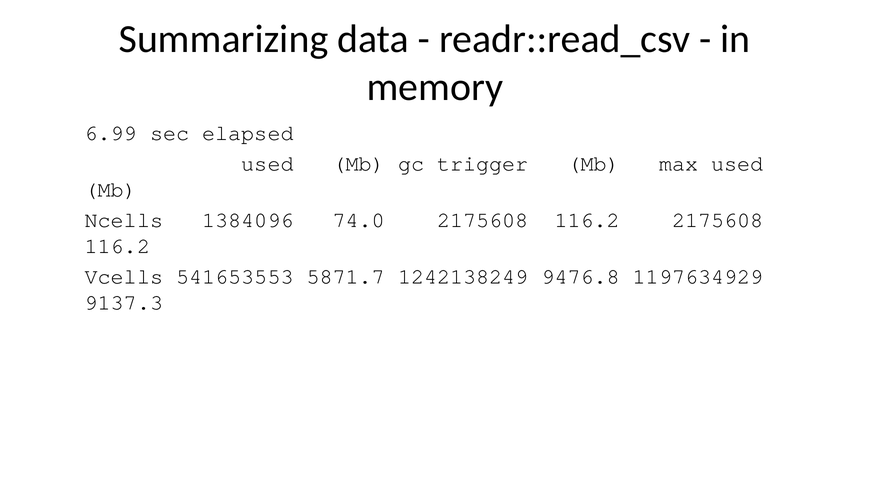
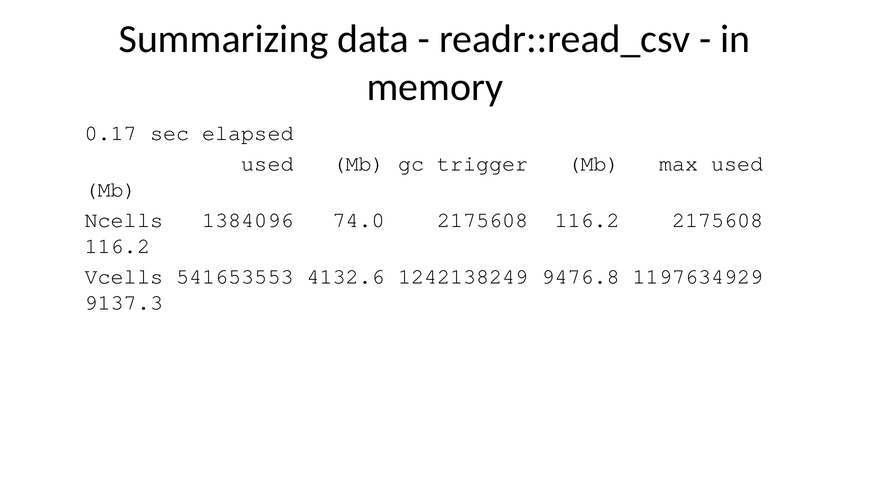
6.99: 6.99 -> 0.17 (111, 133)
5871.7: 5871.7 -> 4132.6 (346, 277)
